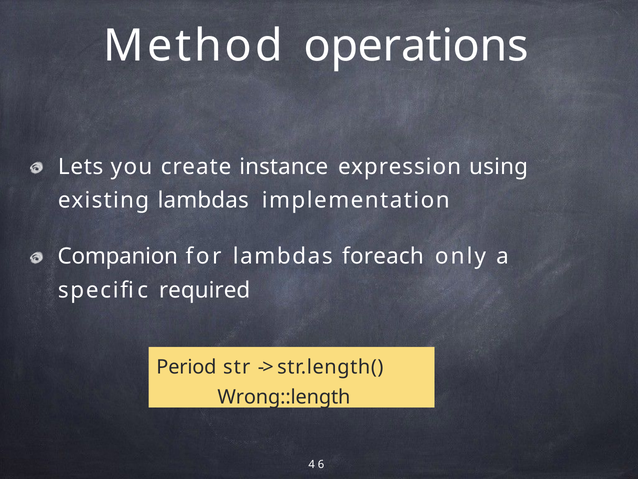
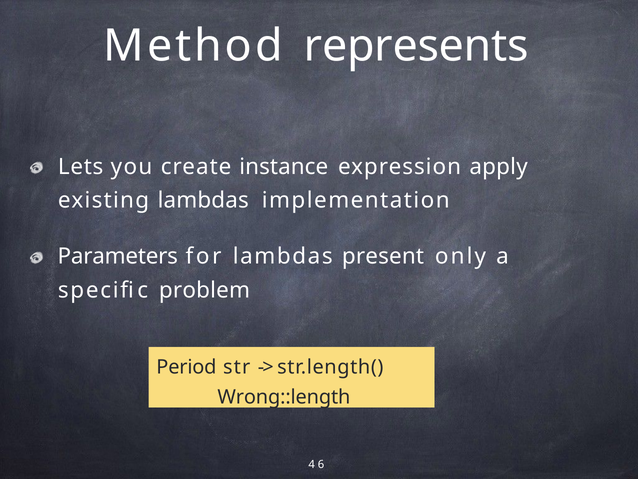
operations: operations -> represents (416, 46)
using: using -> apply (499, 166)
Companion: Companion -> Parameters (118, 256)
foreach: foreach -> present (383, 256)
required: required -> problem (205, 290)
